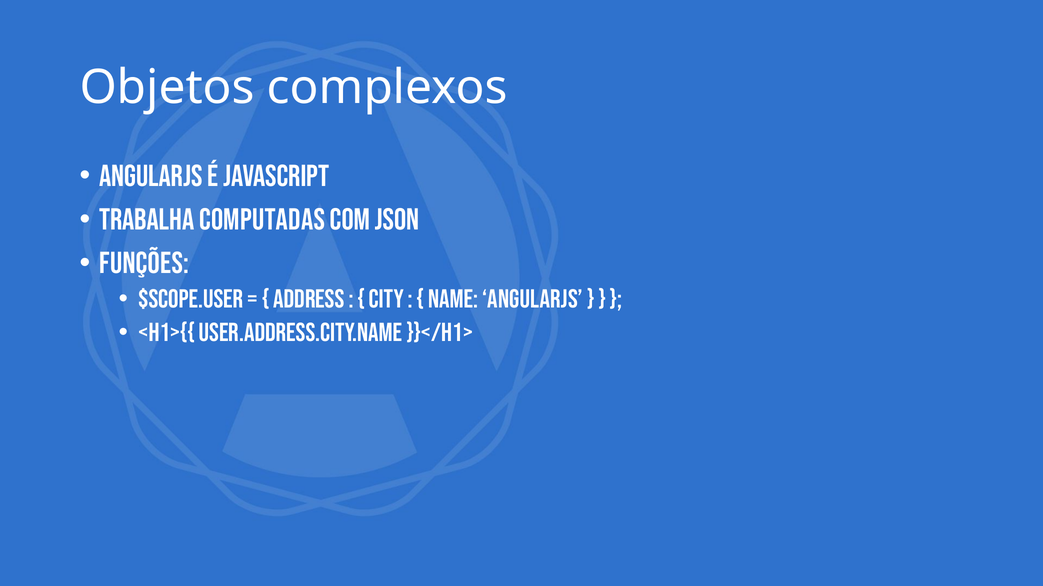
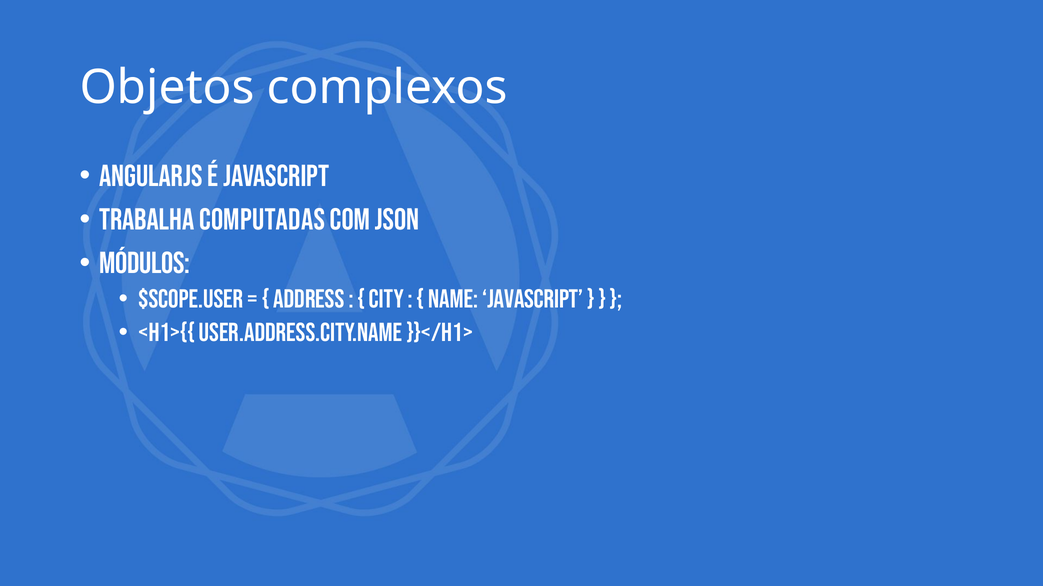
Funções: Funções -> Módulos (144, 264)
name angularjs: angularjs -> javascript (533, 300)
